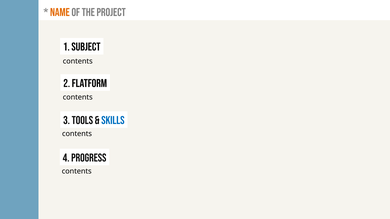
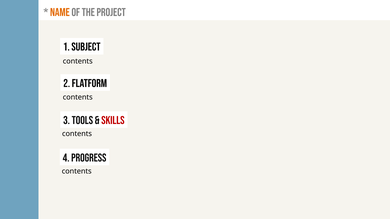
skills colour: blue -> red (113, 121)
